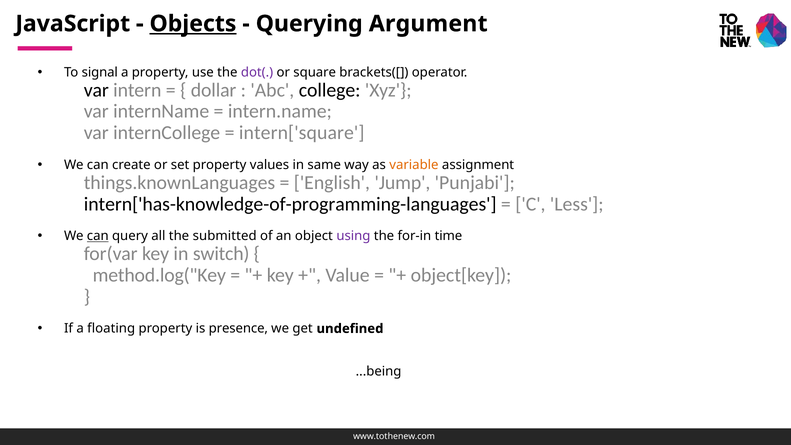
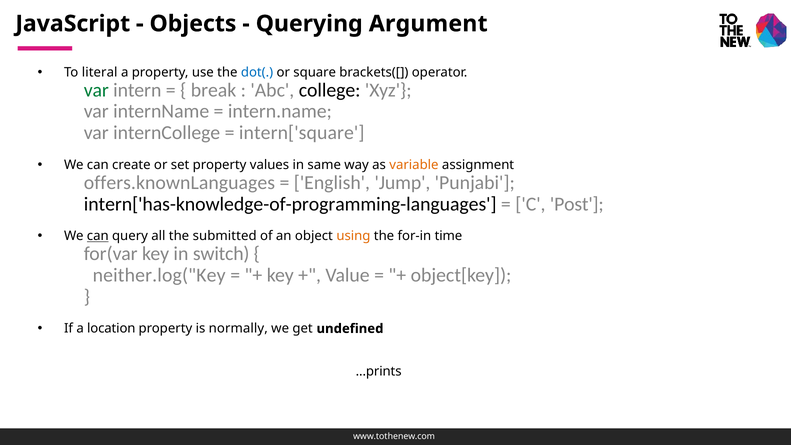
Objects underline: present -> none (193, 24)
signal: signal -> literal (100, 72)
dot( colour: purple -> blue (257, 72)
var colour: black -> green (96, 90)
dollar: dollar -> break (214, 90)
things.knownLanguages: things.knownLanguages -> offers.knownLanguages (179, 183)
Less: Less -> Post (577, 204)
using colour: purple -> orange (353, 236)
method.log("Key: method.log("Key -> neither.log("Key (159, 275)
floating: floating -> location (111, 329)
presence: presence -> normally (238, 329)
...being: ...being -> ...prints (379, 371)
